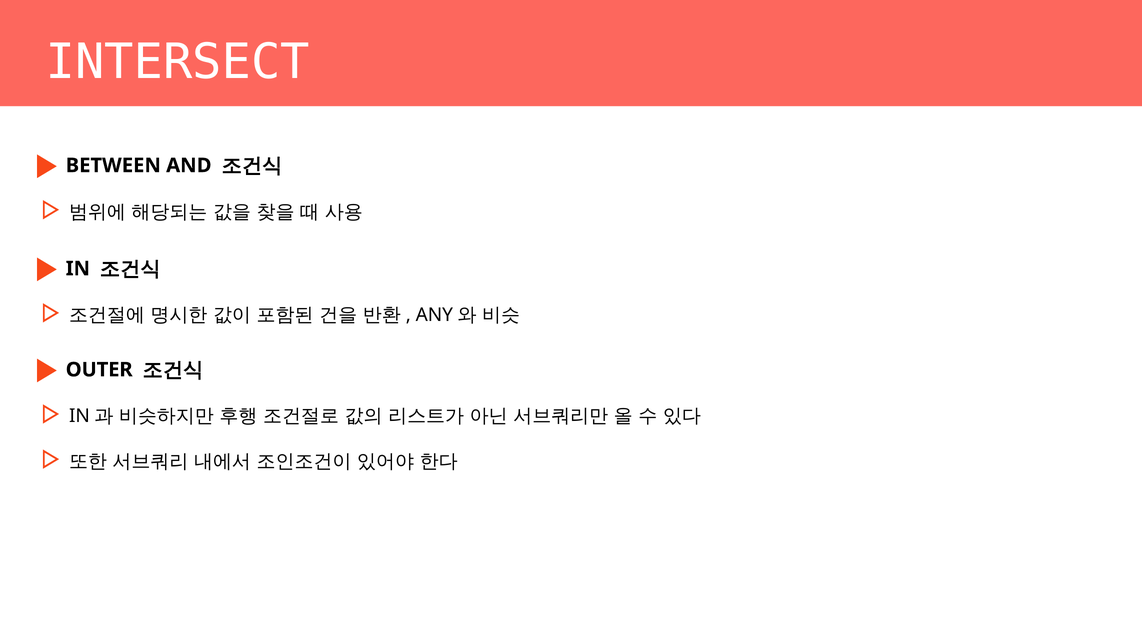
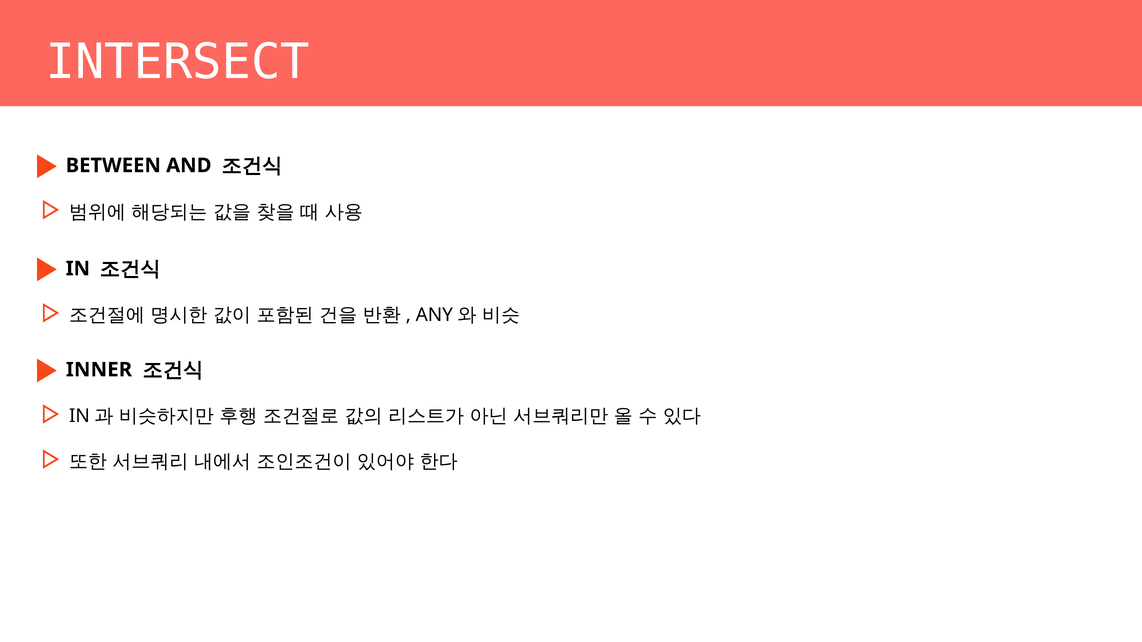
OUTER: OUTER -> INNER (99, 370)
